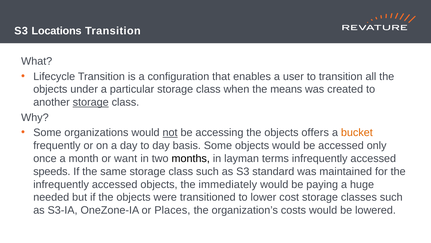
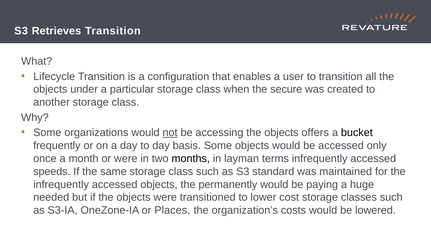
Locations: Locations -> Retrieves (56, 31)
means: means -> secure (286, 89)
storage underline: present -> none (91, 102)
bucket colour: orange -> black (357, 132)
or want: want -> were (126, 158)
immediately: immediately -> permanently (228, 184)
